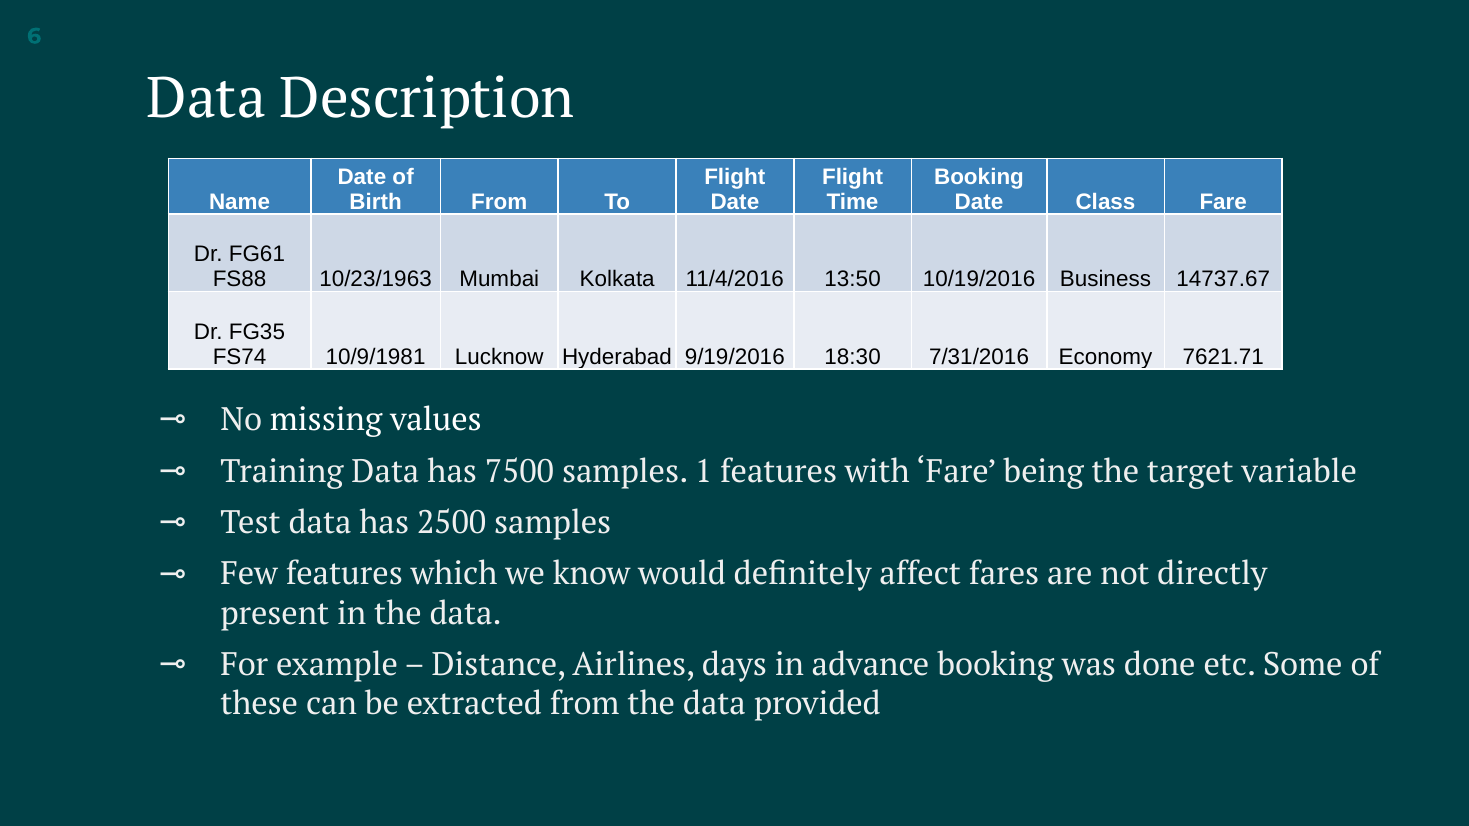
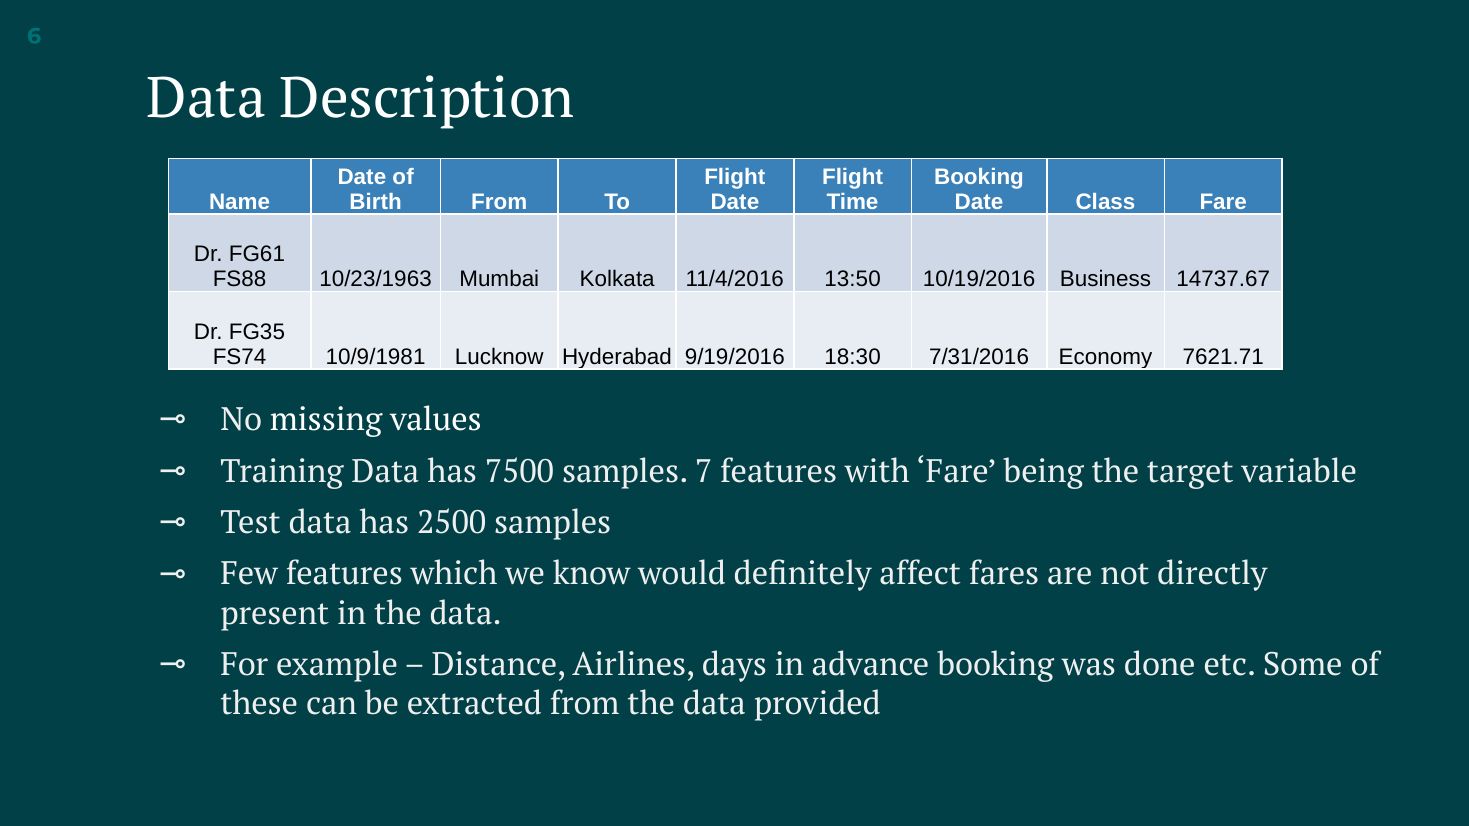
1: 1 -> 7 (704, 472)
